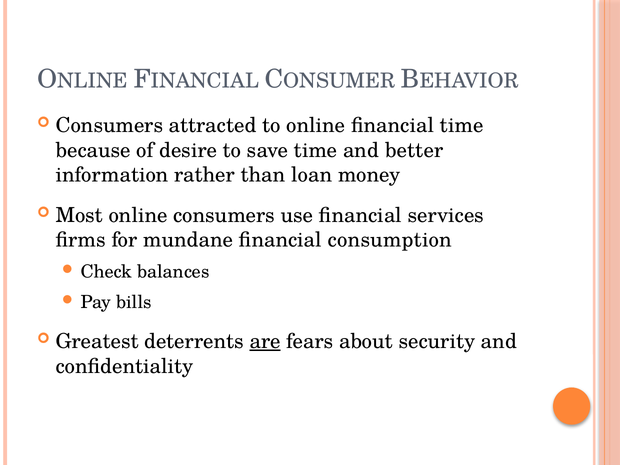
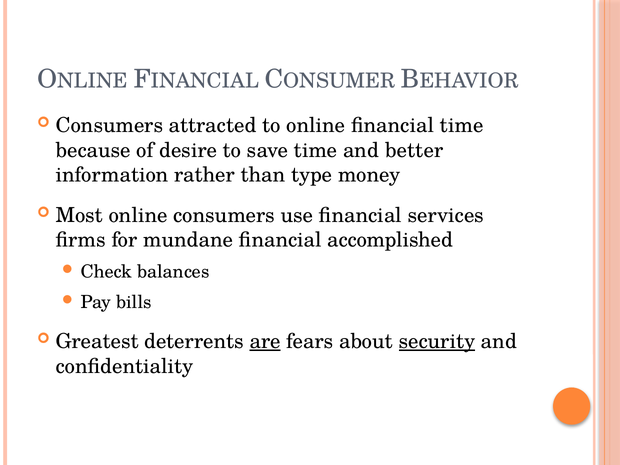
loan: loan -> type (312, 175)
consumption: consumption -> accomplished (390, 240)
security underline: none -> present (437, 341)
